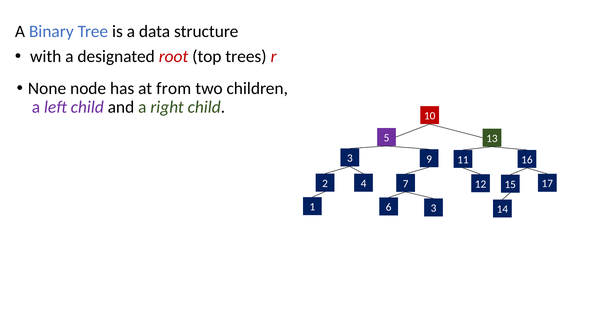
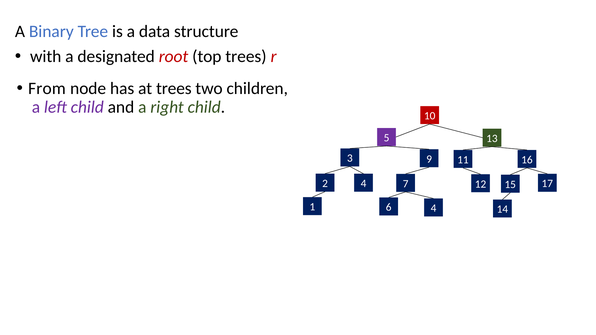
None: None -> From (47, 88)
at from: from -> trees (174, 88)
6 3: 3 -> 4 (434, 208)
